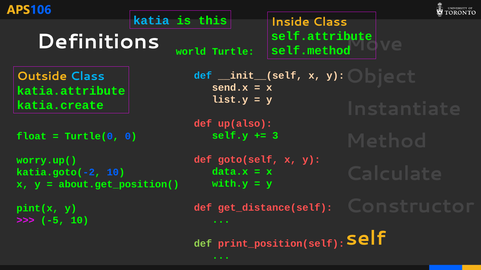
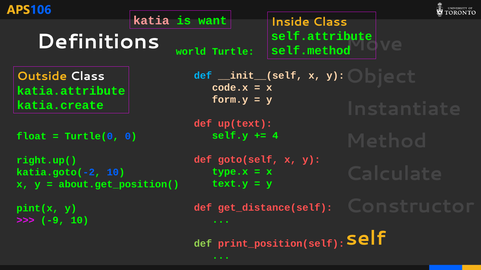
katia colour: light blue -> pink (151, 20)
this: this -> want (213, 20)
Class colour: light blue -> white (87, 76)
send.x: send.x -> code.x (230, 88)
list.y: list.y -> form.y (230, 100)
up(also: up(also -> up(text (245, 124)
3: 3 -> 4 (275, 136)
worry.up(: worry.up( -> right.up( (47, 161)
data.x: data.x -> type.x (230, 172)
with.y: with.y -> text.y (230, 184)
-5: -5 -> -9 (53, 221)
